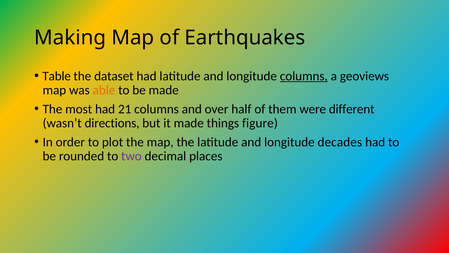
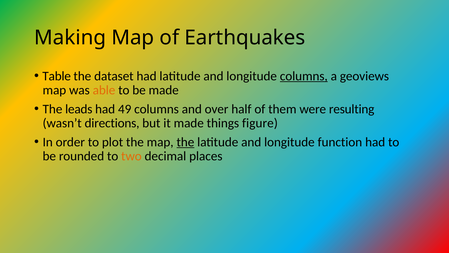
most: most -> leads (79, 109)
21: 21 -> 49 (125, 109)
different: different -> resulting (352, 109)
the underline: none -> present (185, 142)
decades: decades -> function (340, 142)
two colour: purple -> orange (131, 156)
